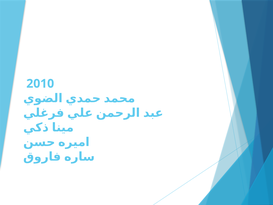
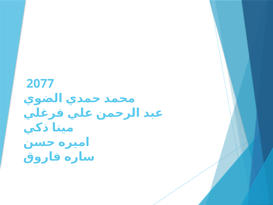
2010: 2010 -> 2077 (40, 84)
